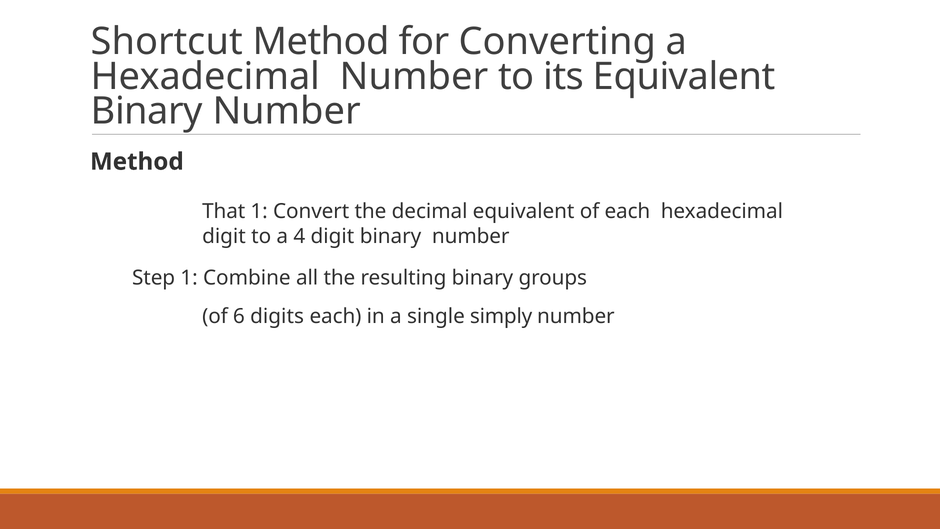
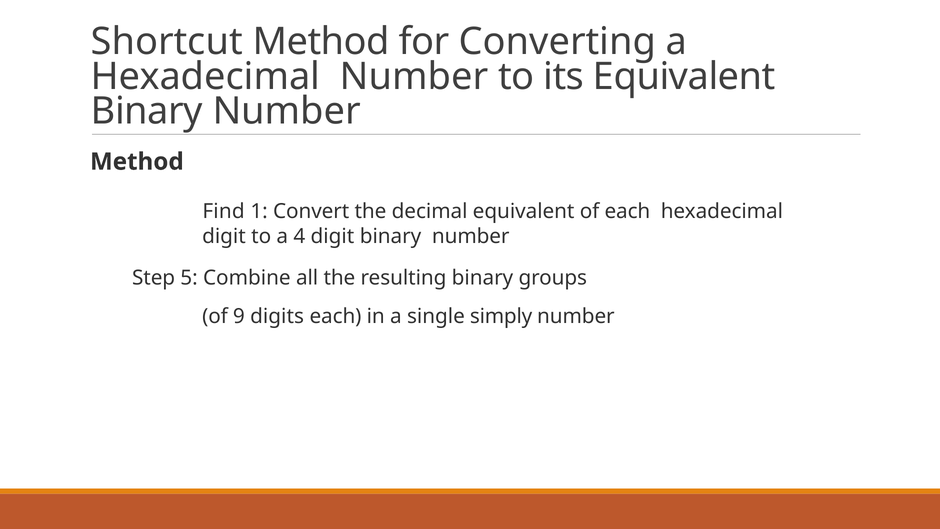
That: That -> Find (224, 211)
Step 1: 1 -> 5 (189, 278)
6: 6 -> 9 (239, 316)
